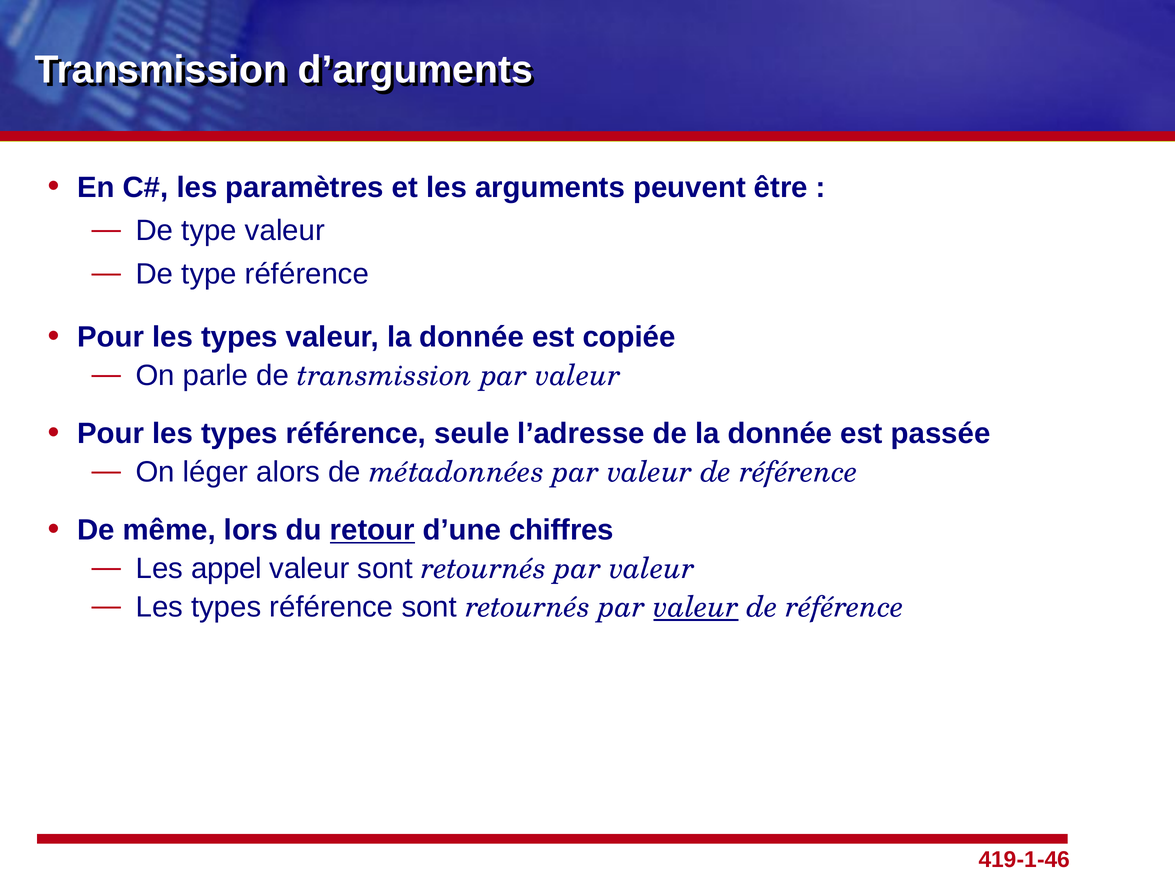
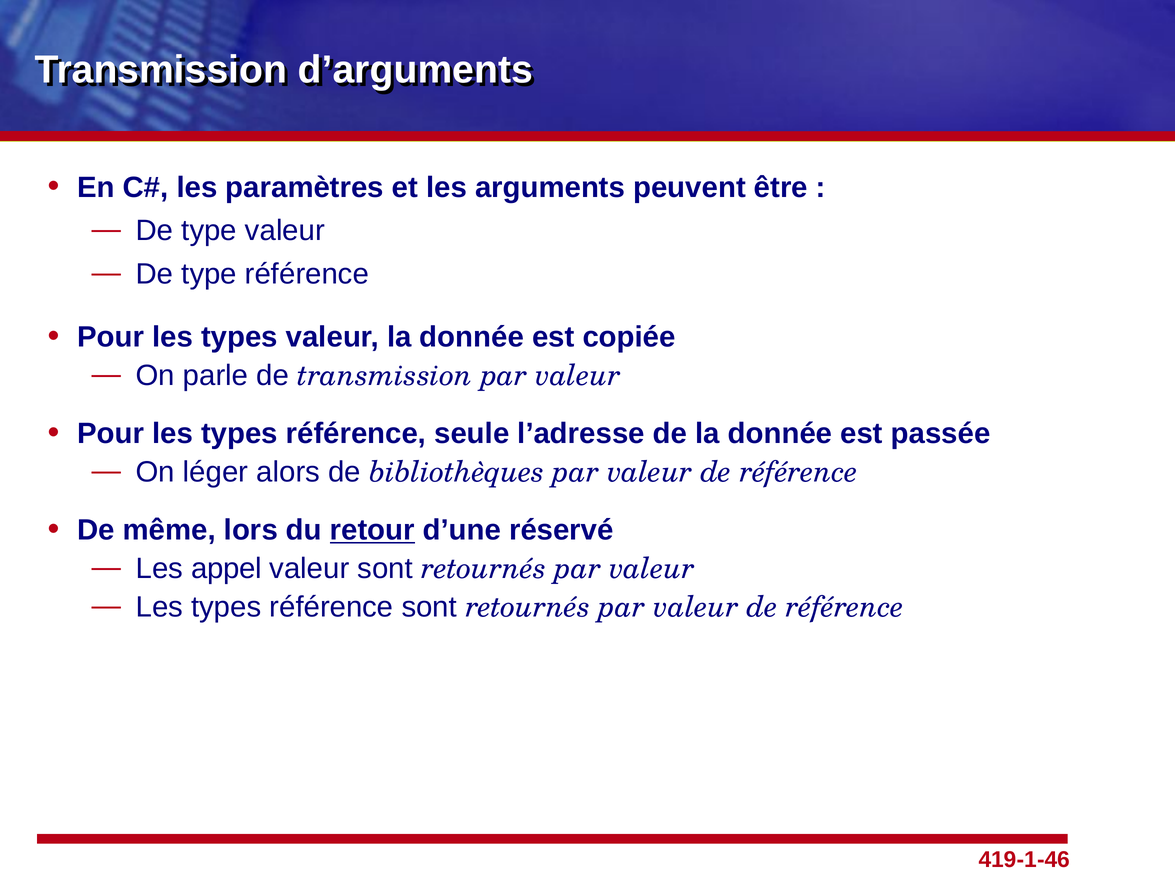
métadonnées: métadonnées -> bibliothèques (457, 472)
chiffres: chiffres -> réservé (561, 530)
valeur underline: present -> none (696, 607)
